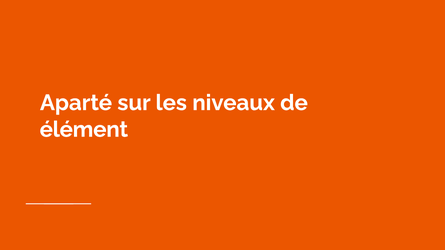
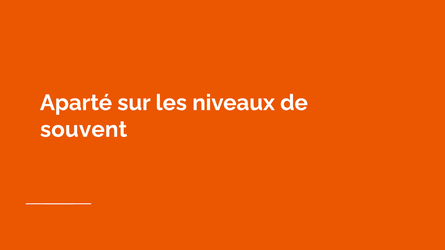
élément: élément -> souvent (84, 130)
